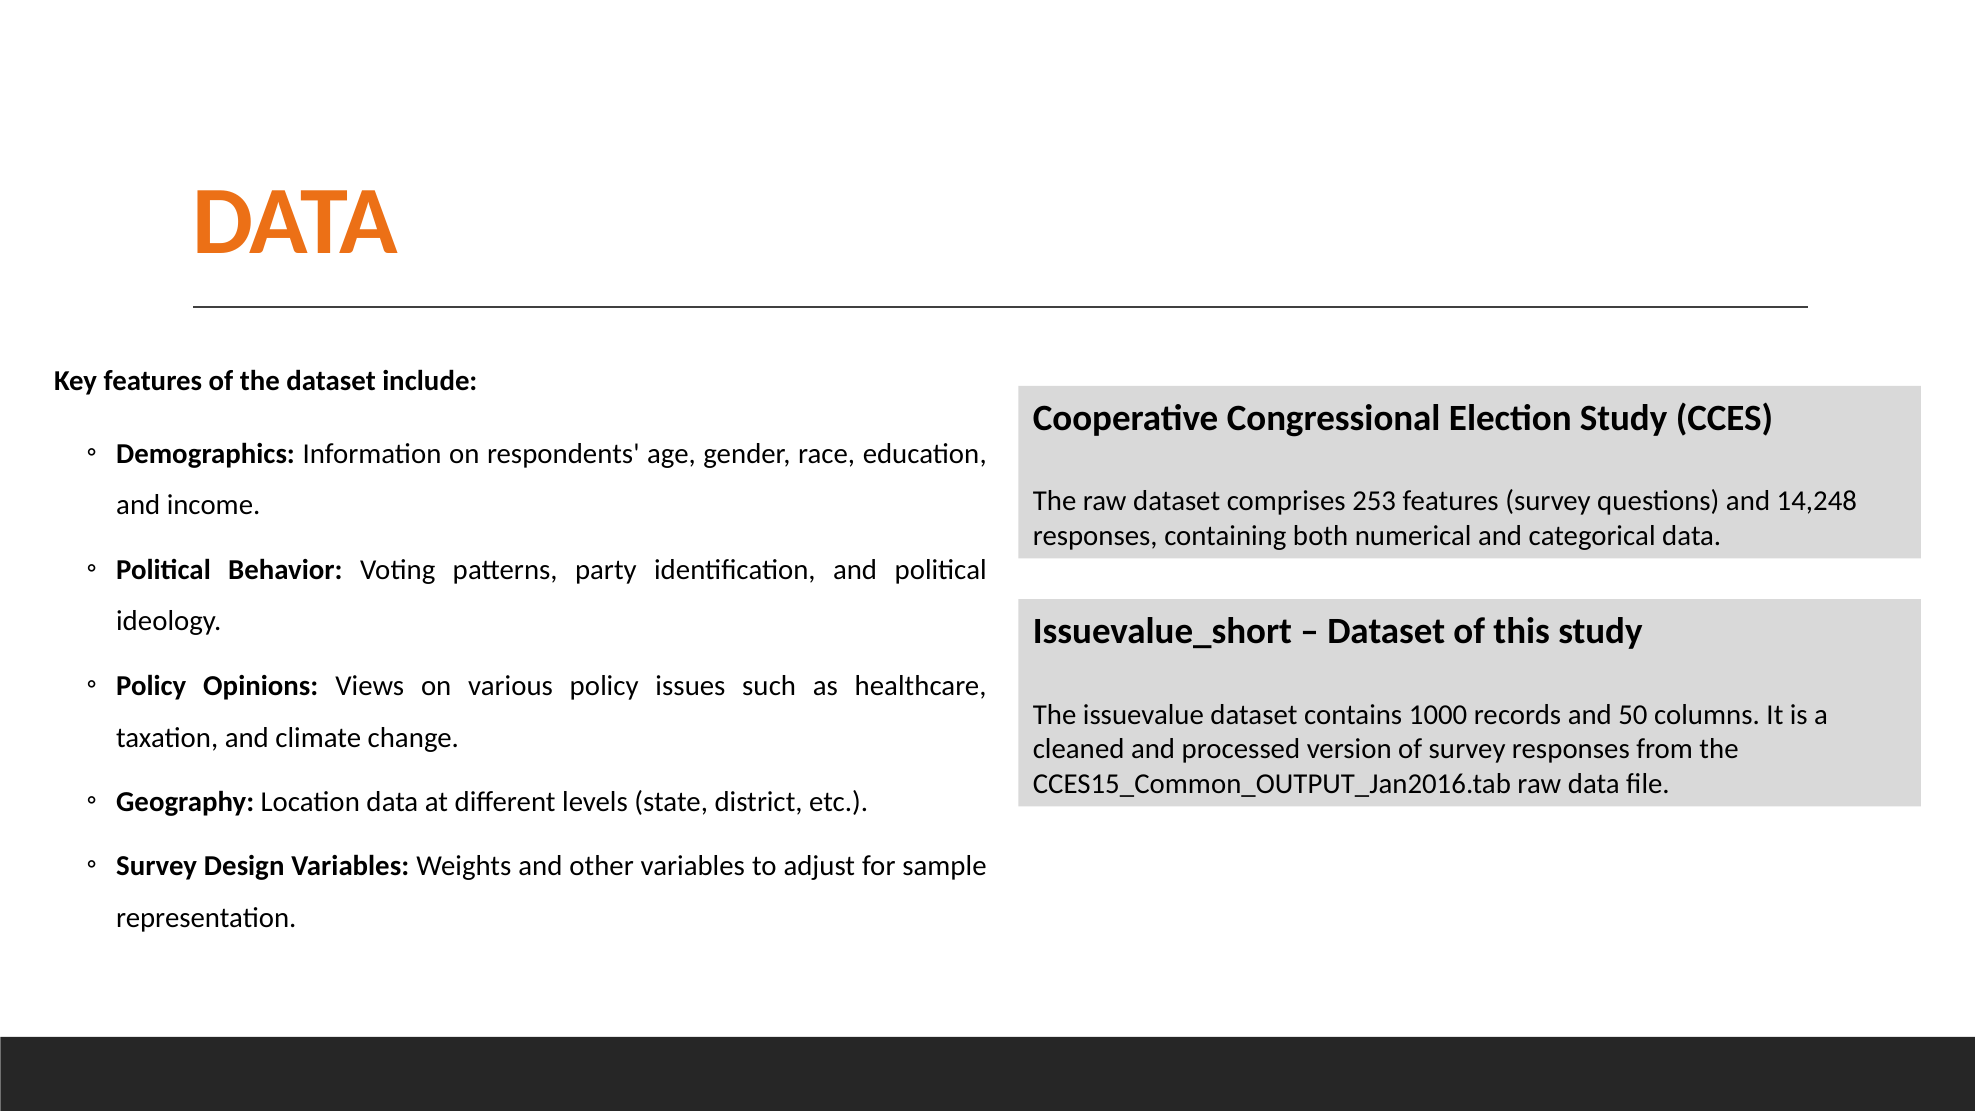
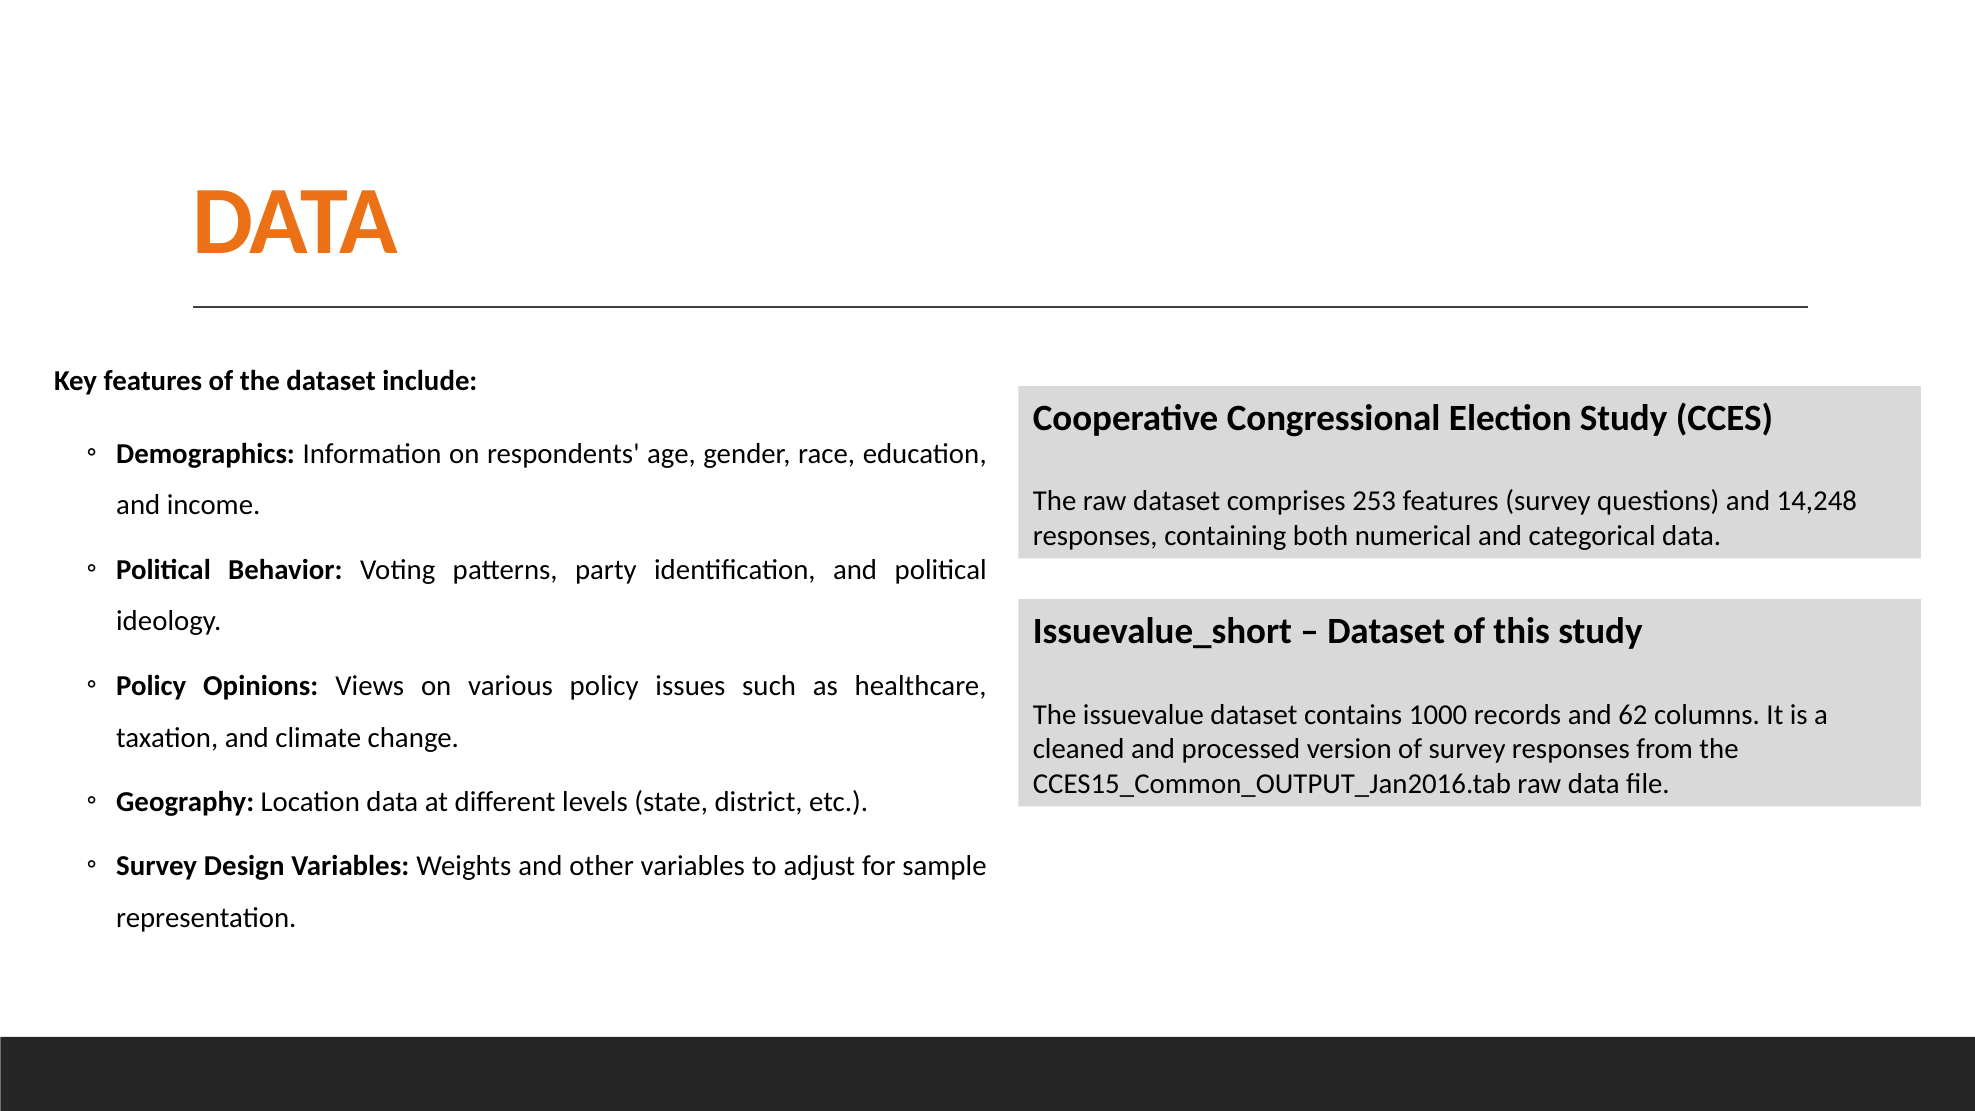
50: 50 -> 62 (1633, 715)
